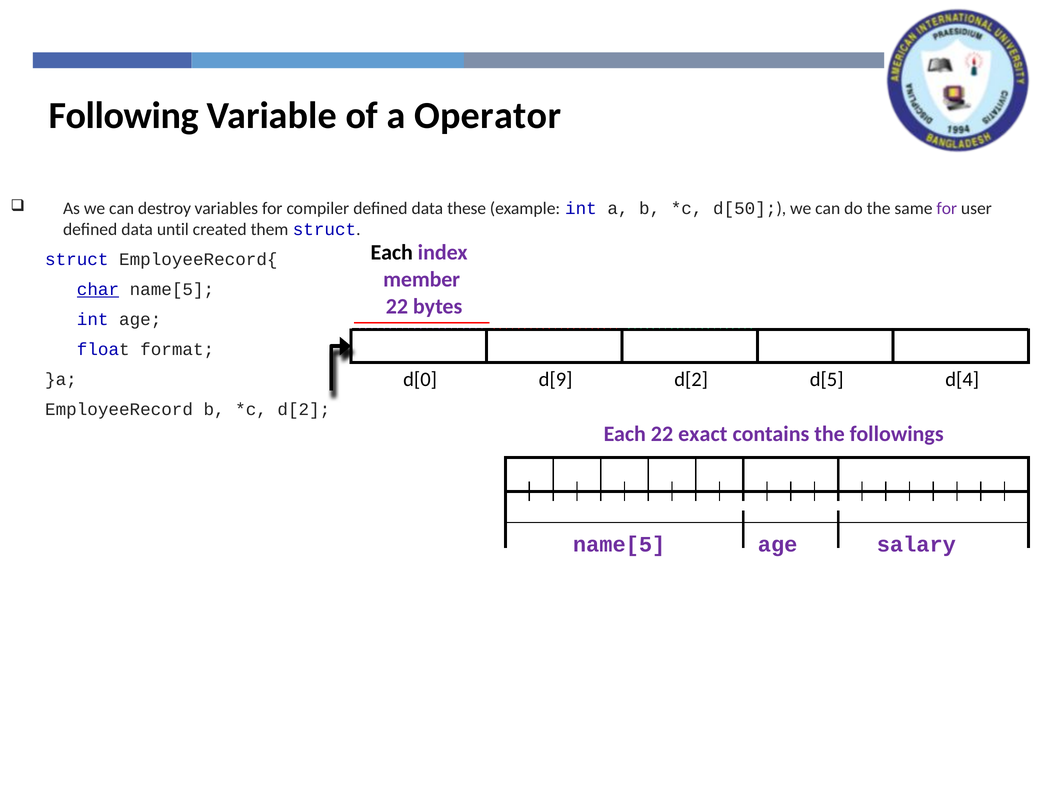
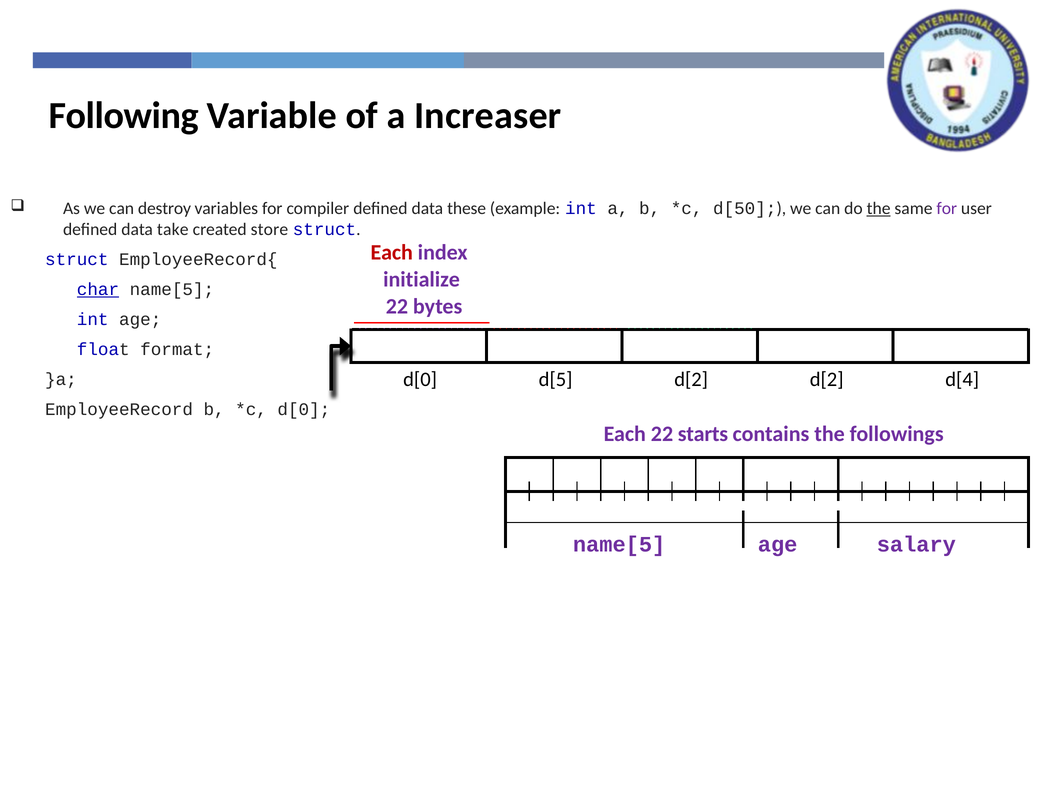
Operator: Operator -> Increaser (488, 115)
the underline: none -> present (879, 208)
until: until -> take (173, 230)
them: them -> store (269, 230)
Each colour: black -> red (392, 253)
member: member -> initialize (422, 280)
d[9: d[9 -> d[5 (556, 379)
d[2 d[5: d[5 -> d[2 (827, 379)
d[2: d[2 -> d[0 (304, 409)
exact: exact -> starts (703, 434)
